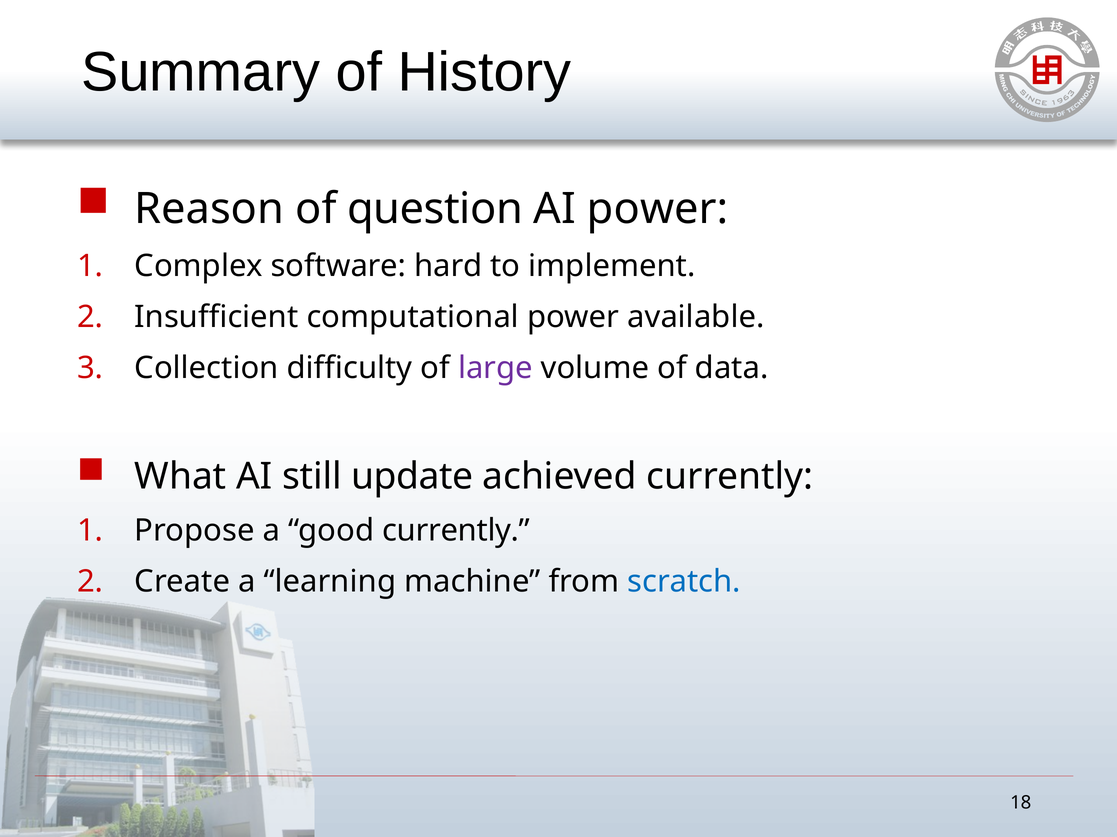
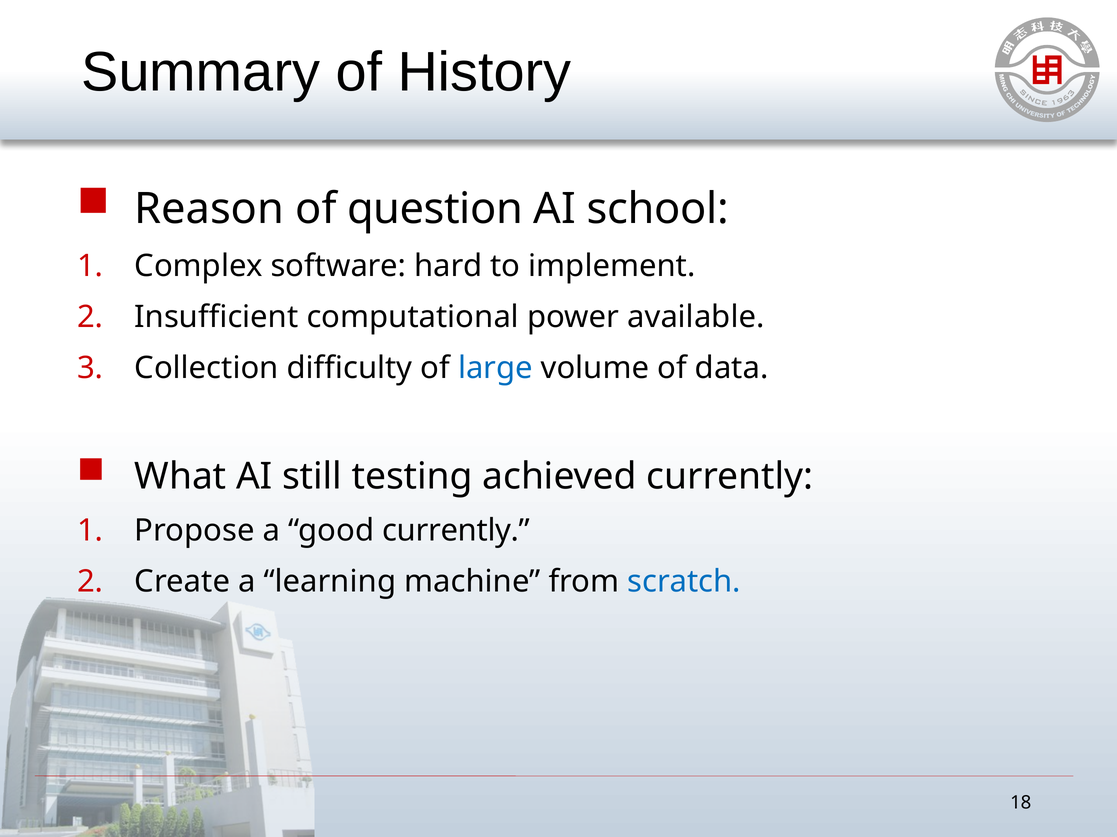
AI power: power -> school (658, 209)
large colour: purple -> blue (495, 368)
update: update -> testing (412, 477)
